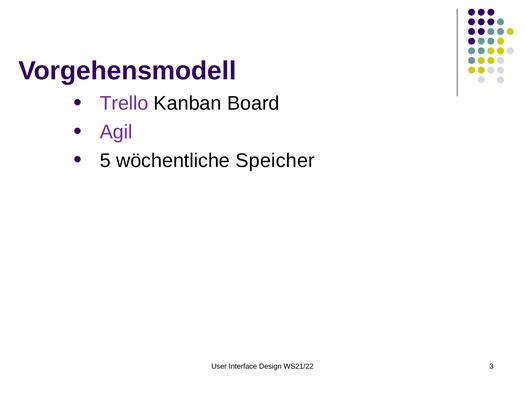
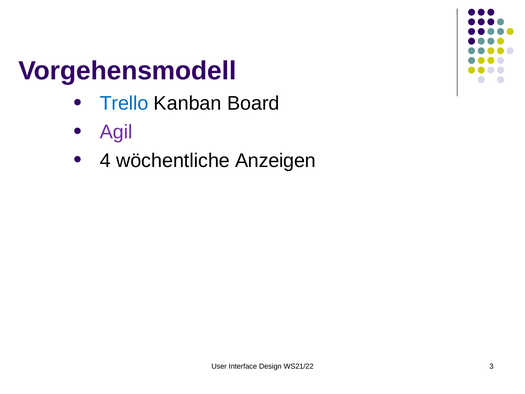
Trello colour: purple -> blue (124, 103)
5: 5 -> 4 (105, 160)
Speicher: Speicher -> Anzeigen (275, 160)
